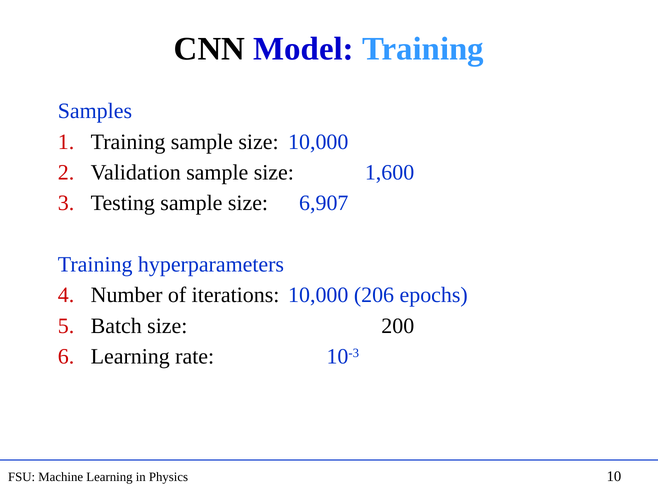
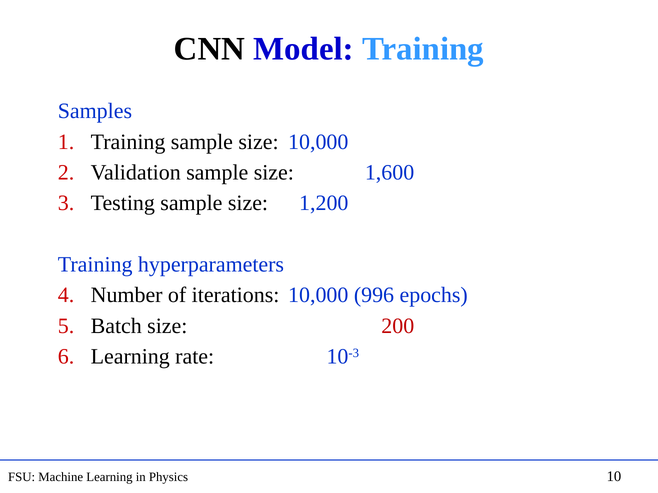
6,907: 6,907 -> 1,200 (324, 203)
206: 206 -> 996 (374, 295)
200 colour: black -> red (398, 326)
